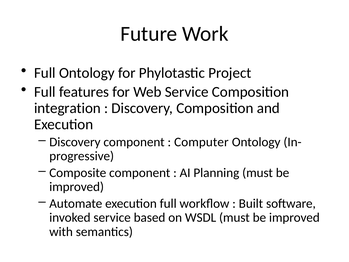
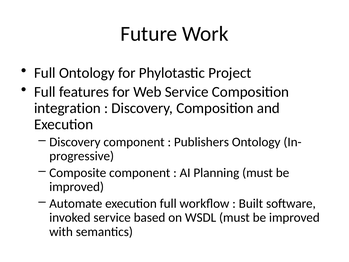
Computer: Computer -> Publishers (201, 142)
